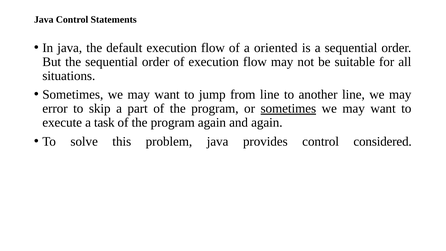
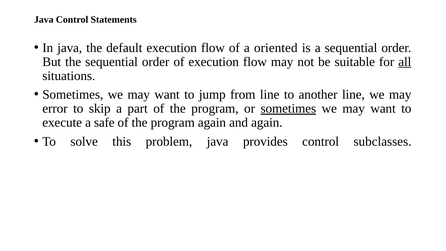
all underline: none -> present (405, 62)
task: task -> safe (104, 123)
considered: considered -> subclasses (383, 141)
